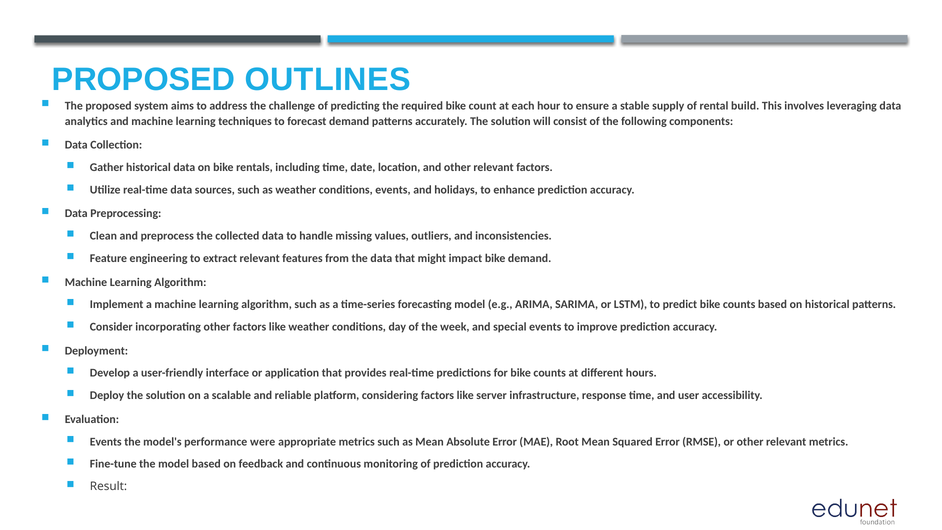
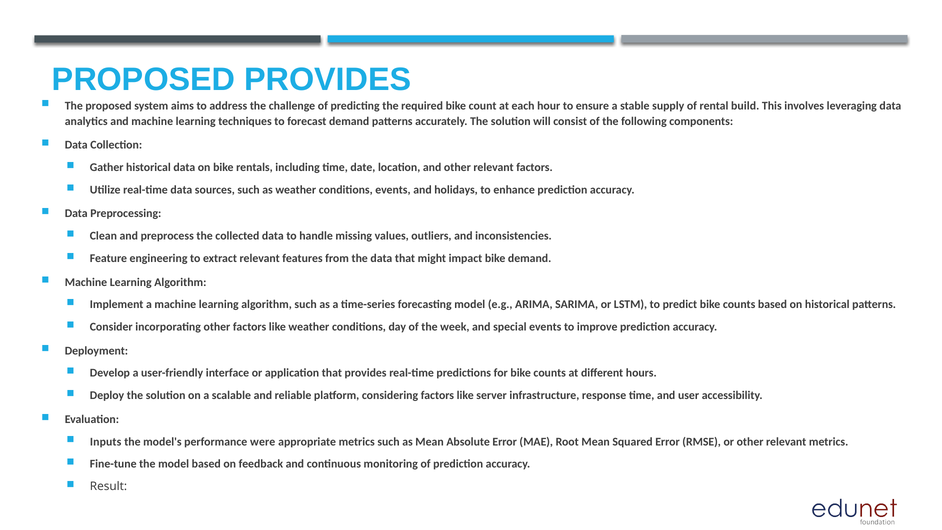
PROPOSED OUTLINES: OUTLINES -> PROVIDES (328, 79)
Events: Events -> Inputs (106, 442)
